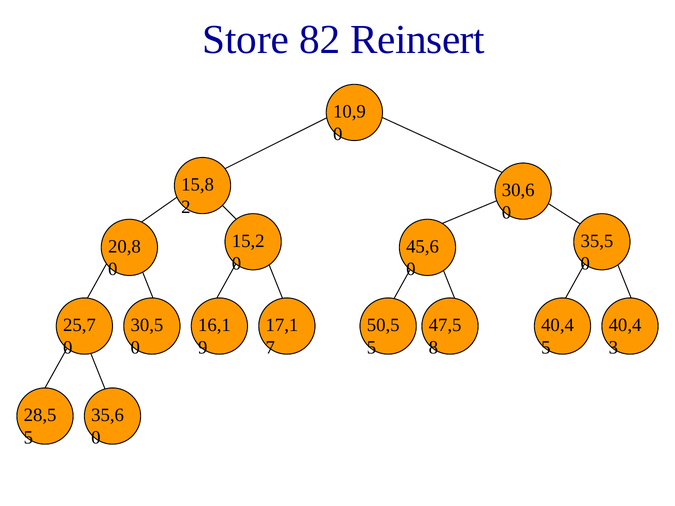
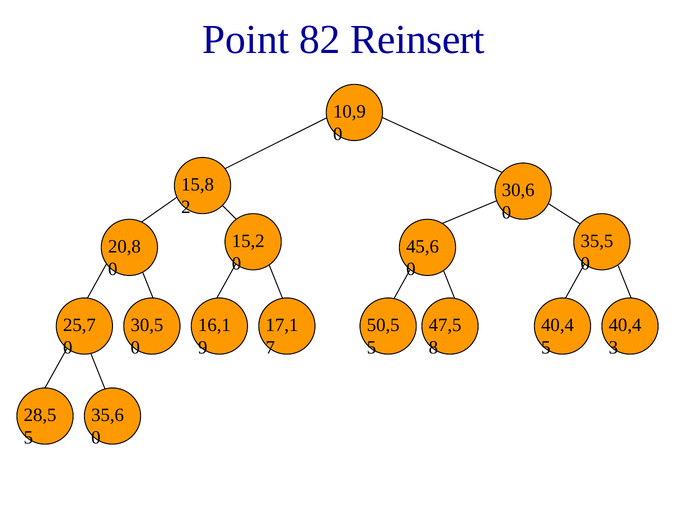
Store: Store -> Point (246, 39)
